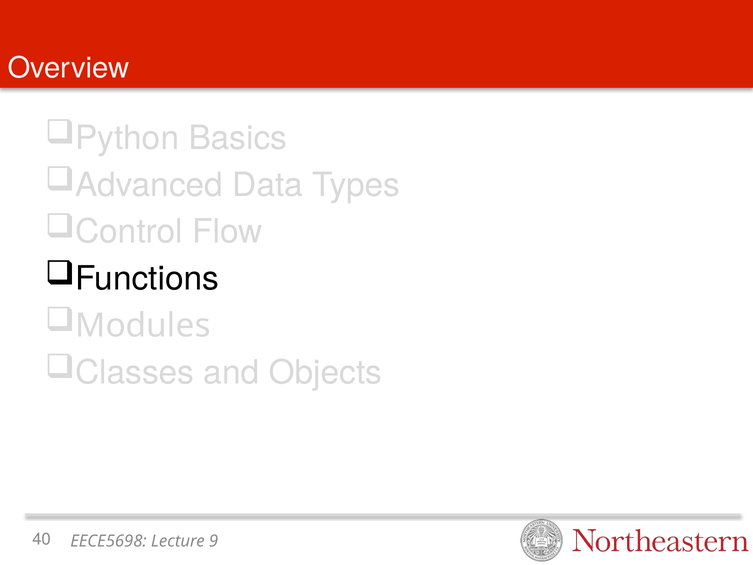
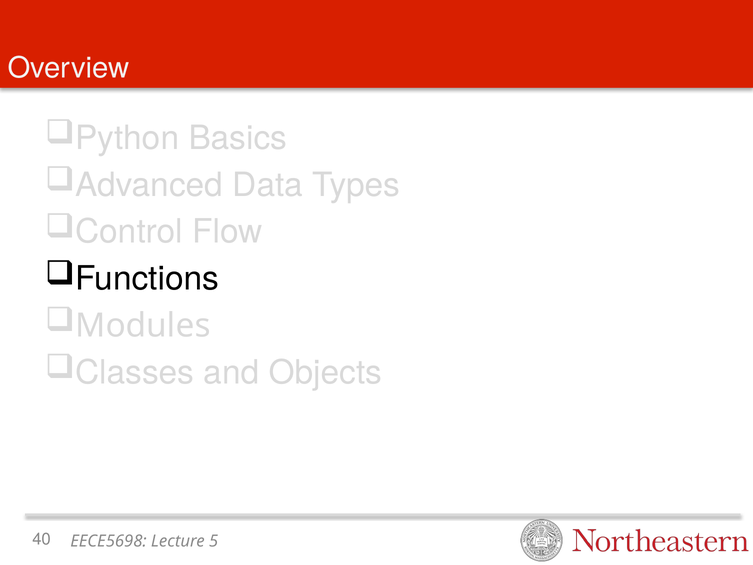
9: 9 -> 5 (214, 541)
